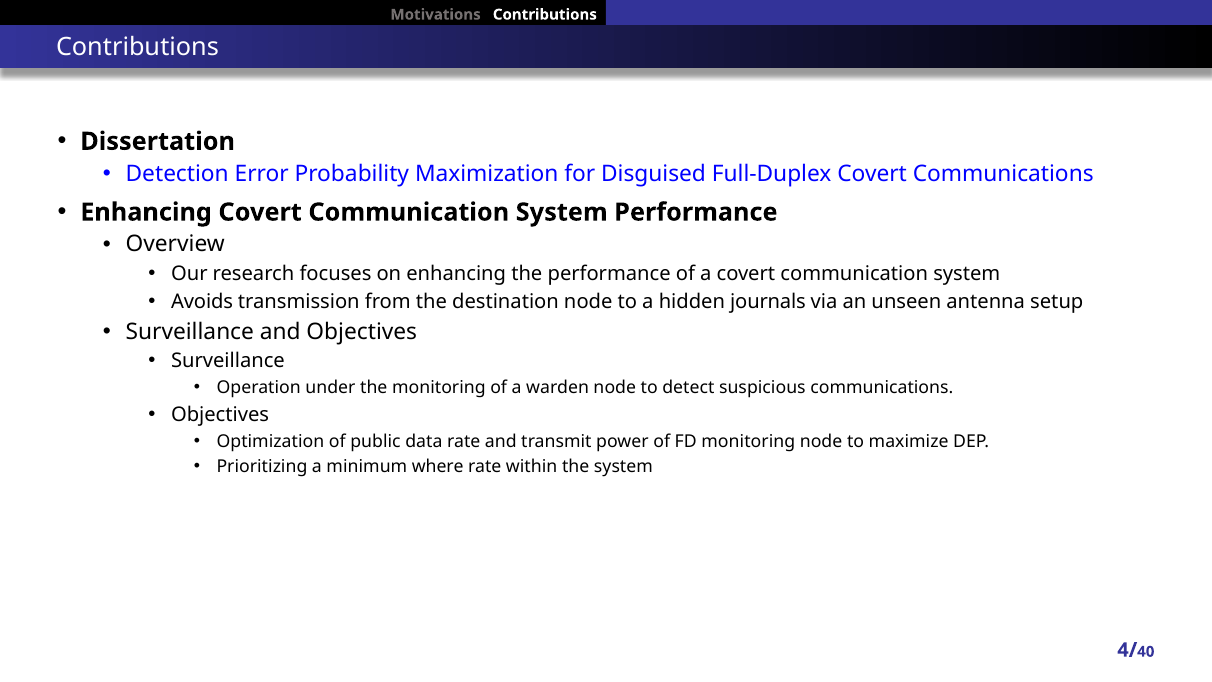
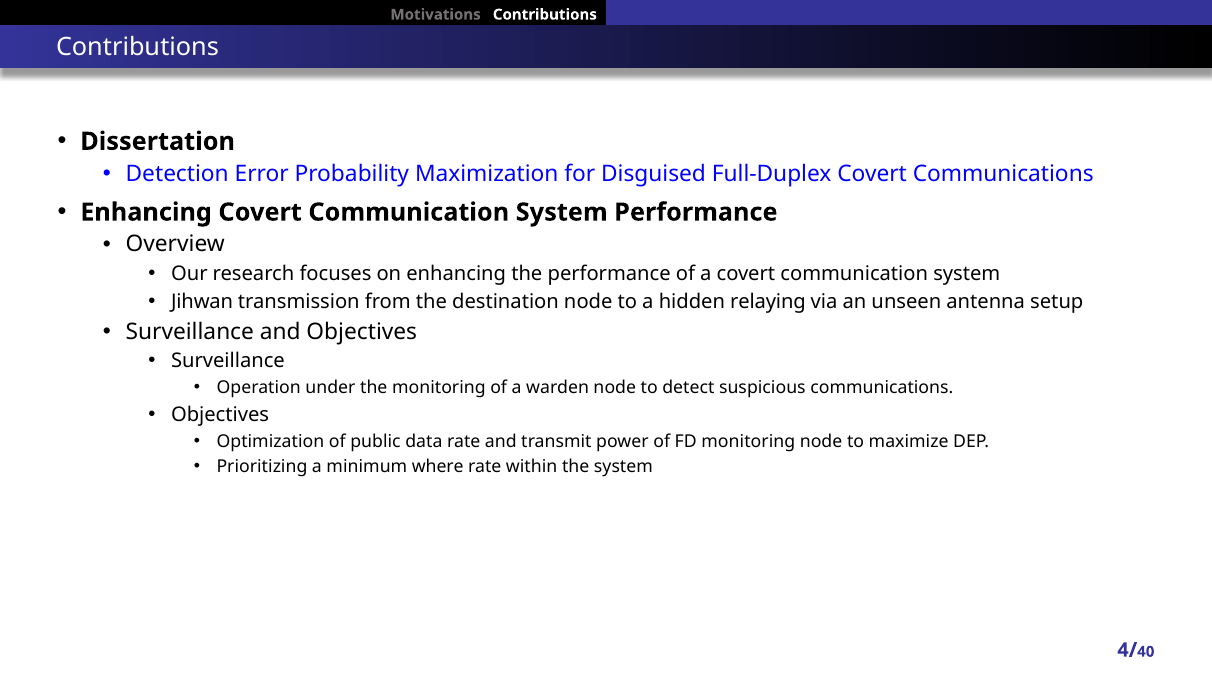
Avoids: Avoids -> Jihwan (202, 302)
journals: journals -> relaying (768, 302)
